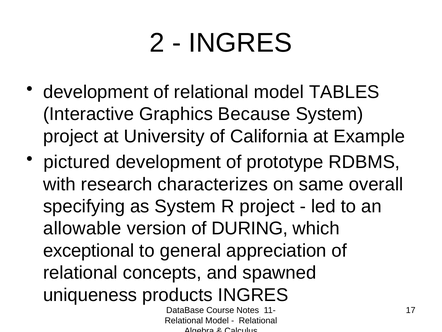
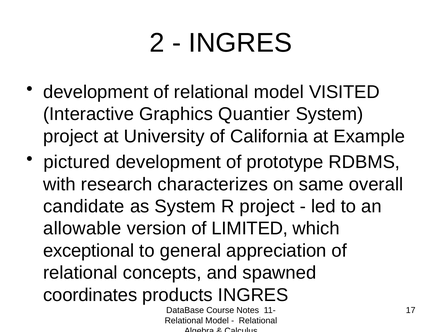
TABLES: TABLES -> VISITED (344, 92)
Because: Because -> Quantier (254, 114)
specifying: specifying -> candidate (84, 206)
DURING: DURING -> LIMITED (250, 228)
uniqueness: uniqueness -> coordinates (90, 294)
